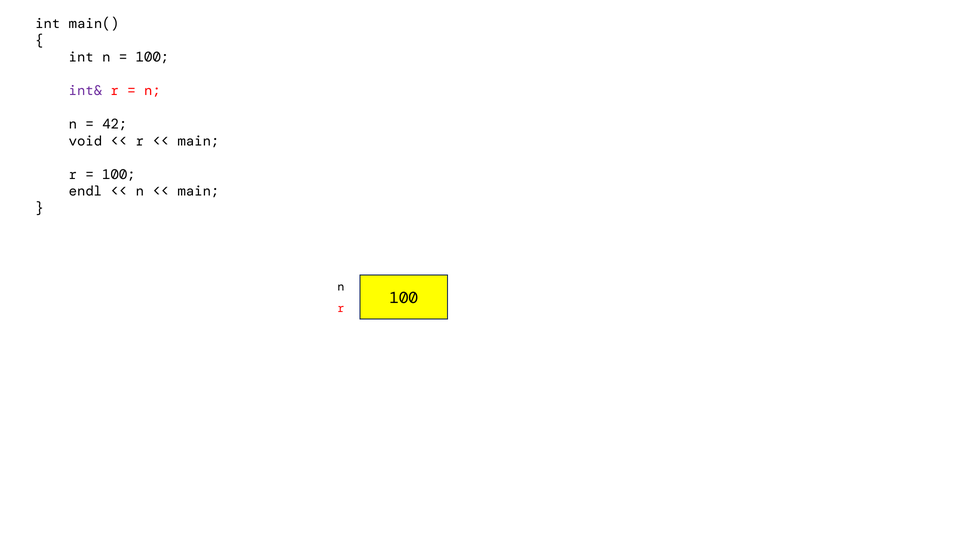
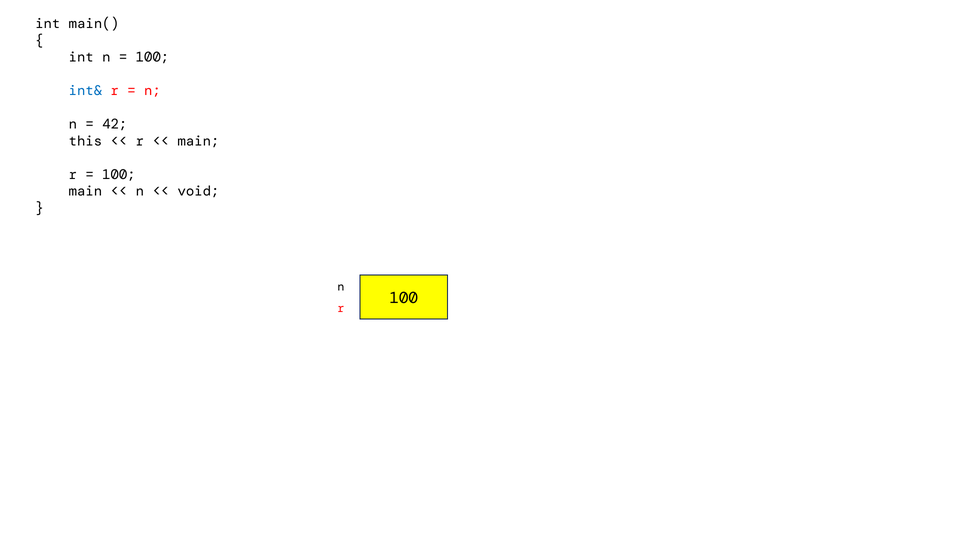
int& colour: purple -> blue (85, 91)
void: void -> this (85, 141)
endl: endl -> main (85, 191)
main: main -> void (199, 191)
